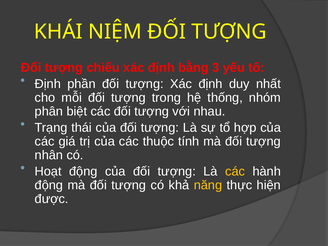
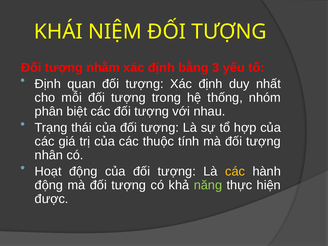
chiếu: chiếu -> nhằm (103, 68)
phần: phần -> quan (81, 84)
năng colour: yellow -> light green (208, 185)
